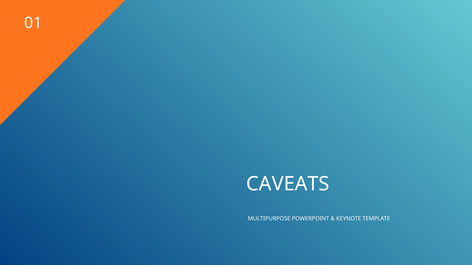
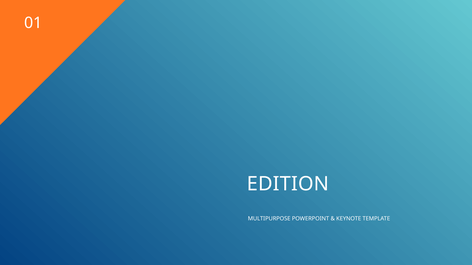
CAVEATS: CAVEATS -> EDITION (288, 184)
